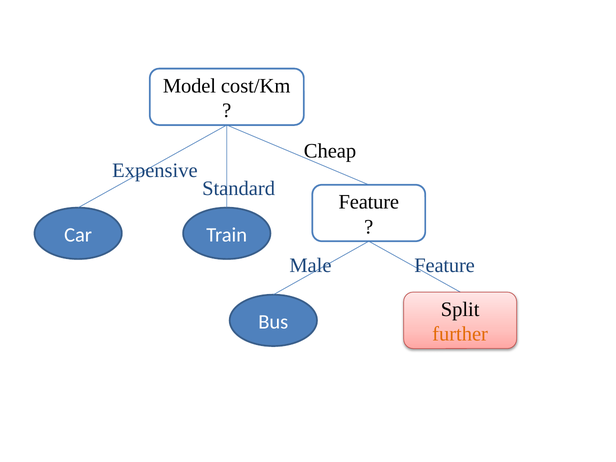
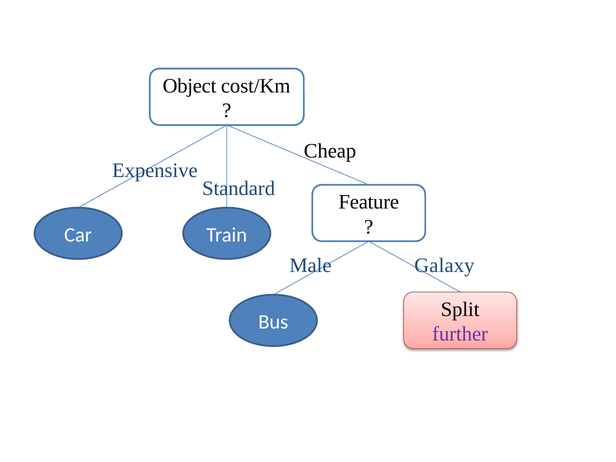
Model: Model -> Object (189, 86)
Male Feature: Feature -> Galaxy (444, 266)
further colour: orange -> purple (460, 334)
